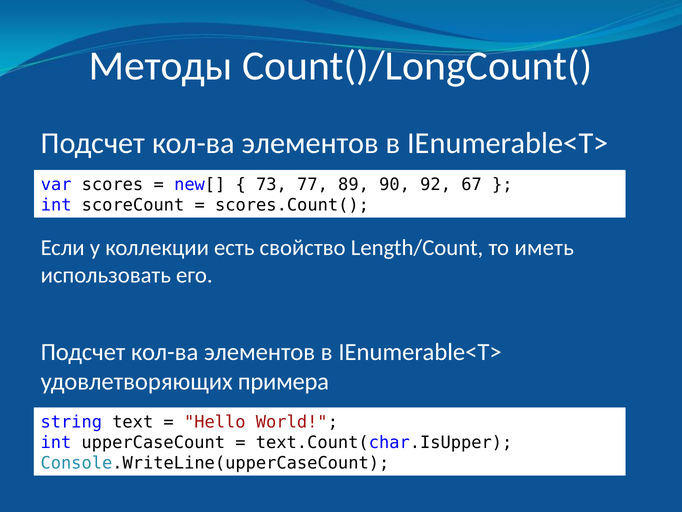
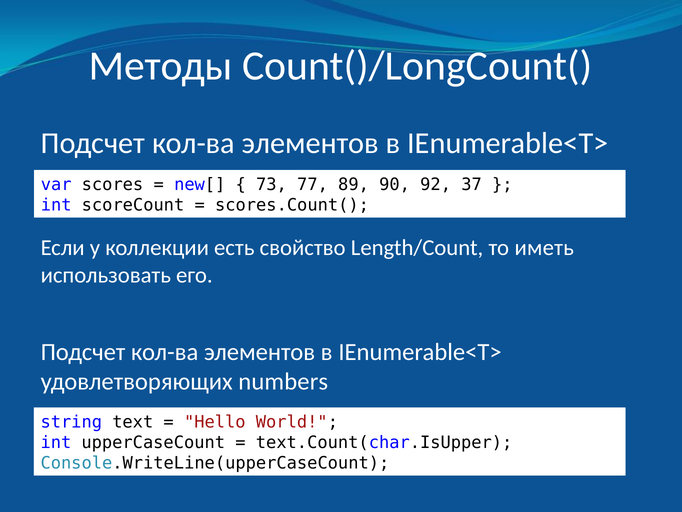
67: 67 -> 37 (472, 185)
примера: примера -> numbers (283, 381)
